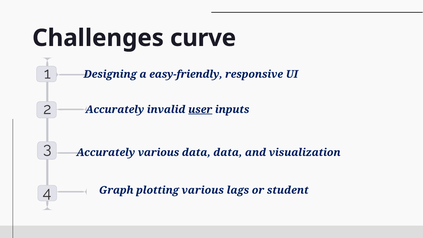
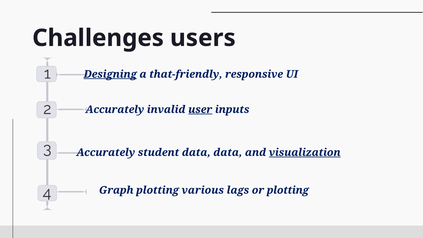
curve: curve -> users (203, 38)
Designing underline: none -> present (110, 74)
easy-friendly: easy-friendly -> that-friendly (186, 74)
Accurately various: various -> student (158, 152)
visualization underline: none -> present (305, 152)
or student: student -> plotting (288, 190)
